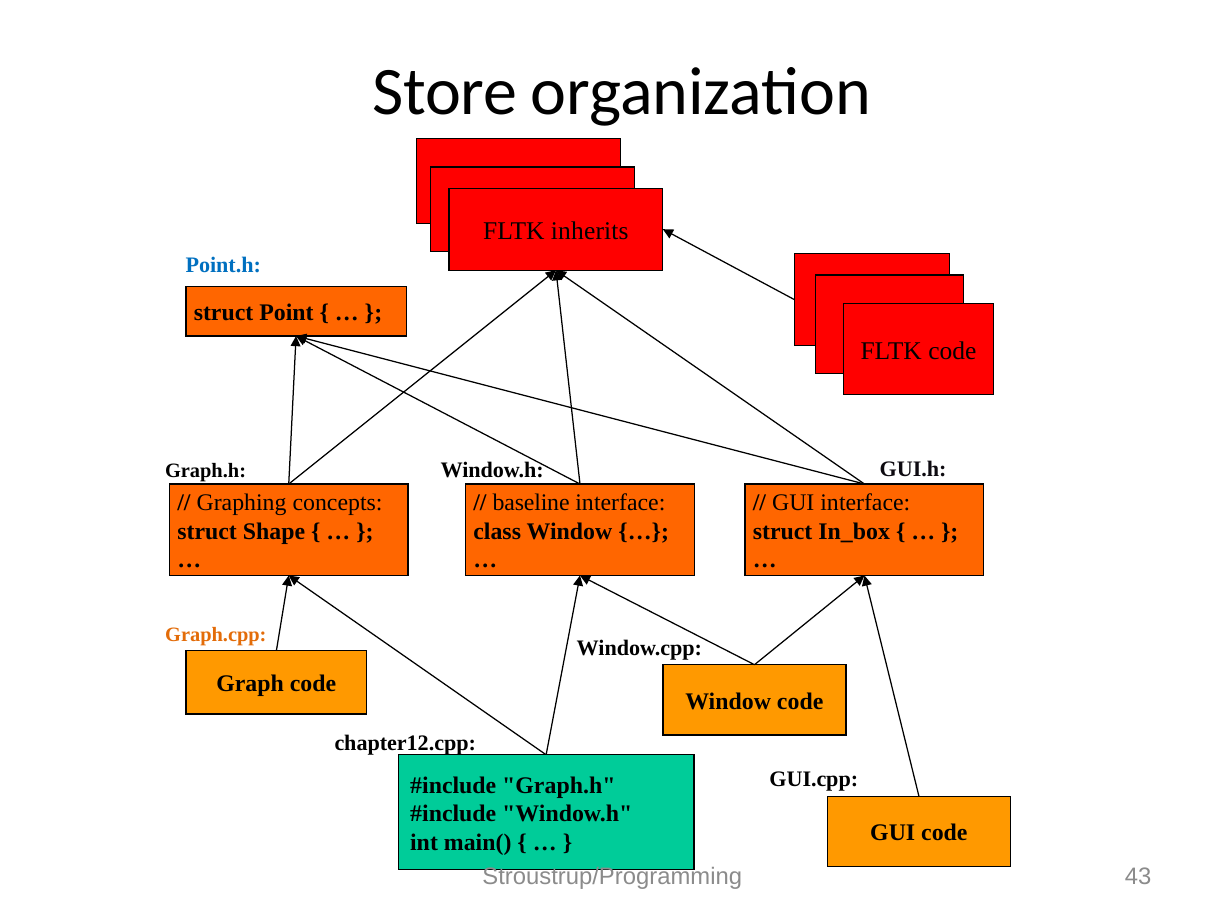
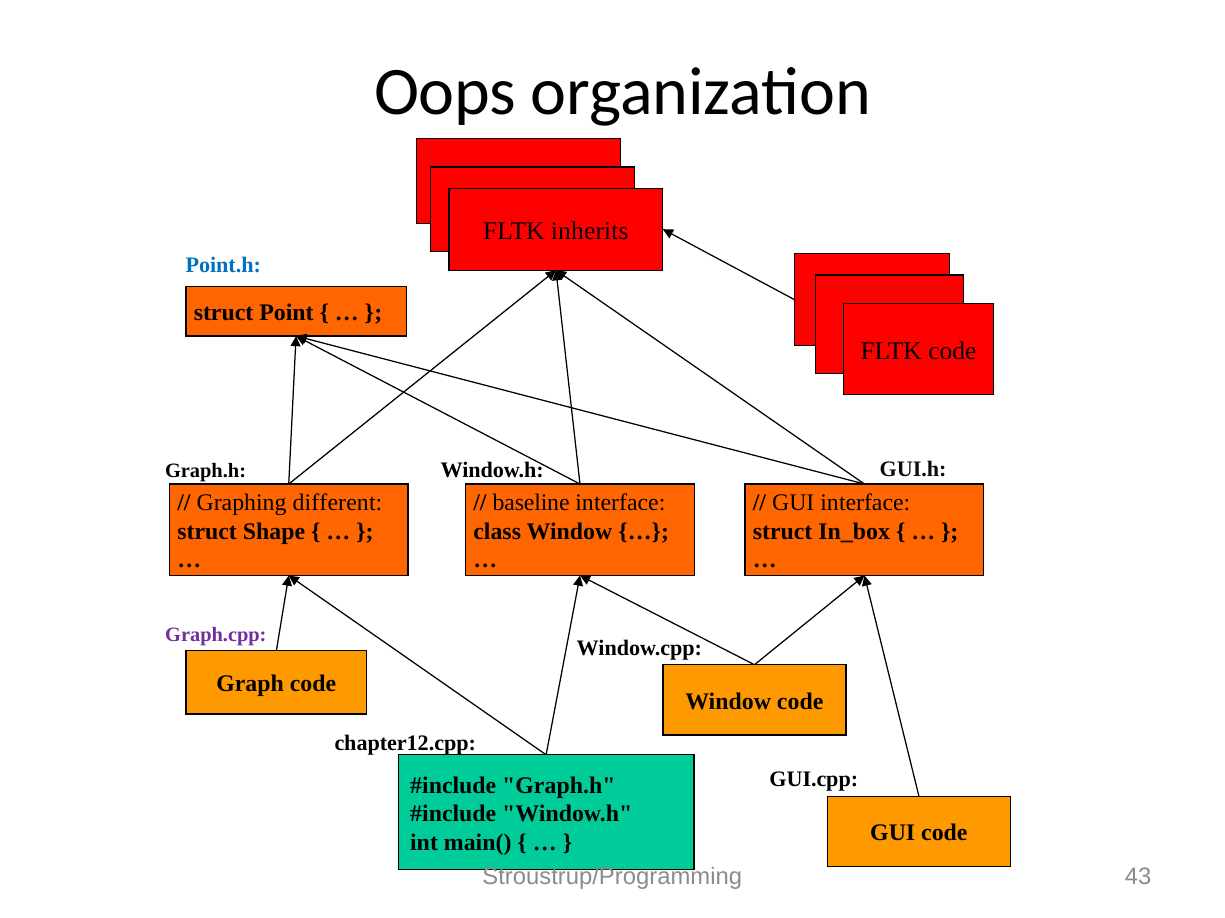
Store: Store -> Oops (445, 92)
concepts: concepts -> different (337, 503)
Graph.cpp colour: orange -> purple (216, 636)
